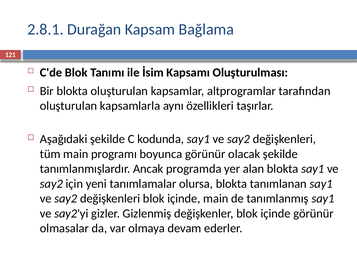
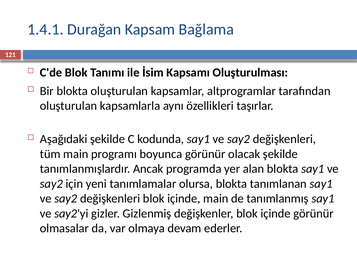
2.8.1: 2.8.1 -> 1.4.1 (45, 29)
